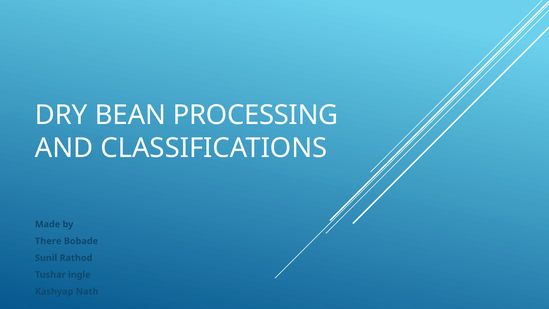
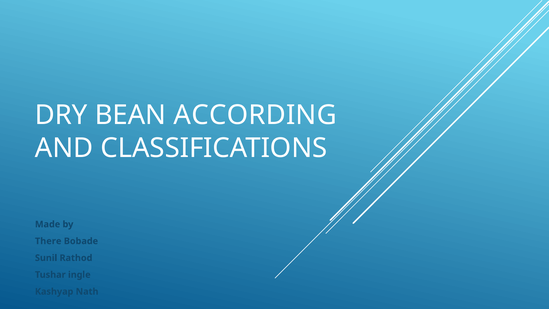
PROCESSING: PROCESSING -> ACCORDING (255, 115)
